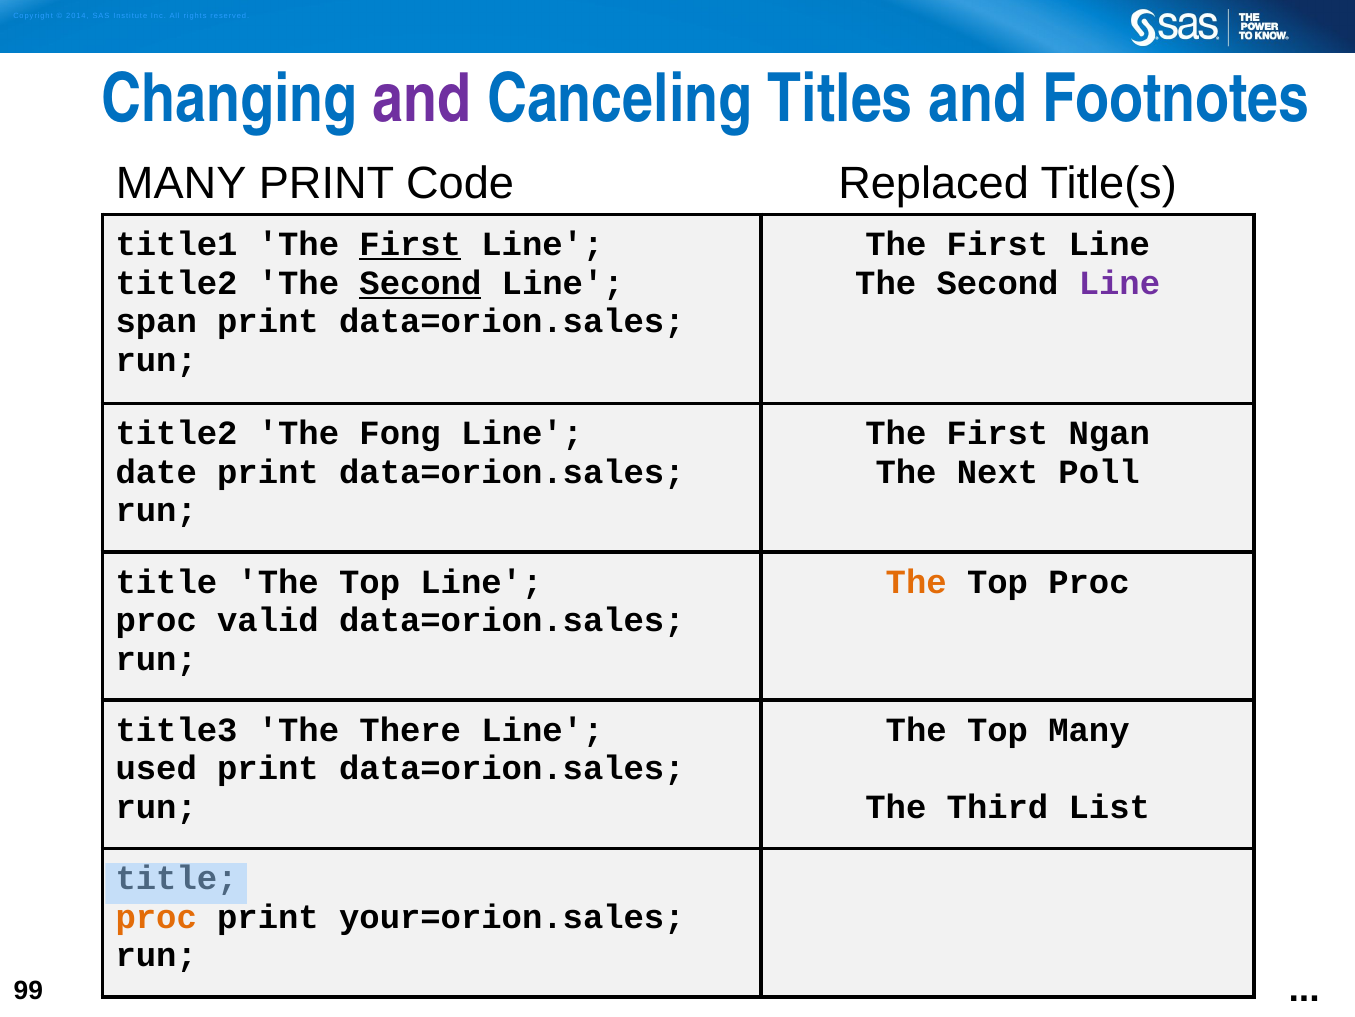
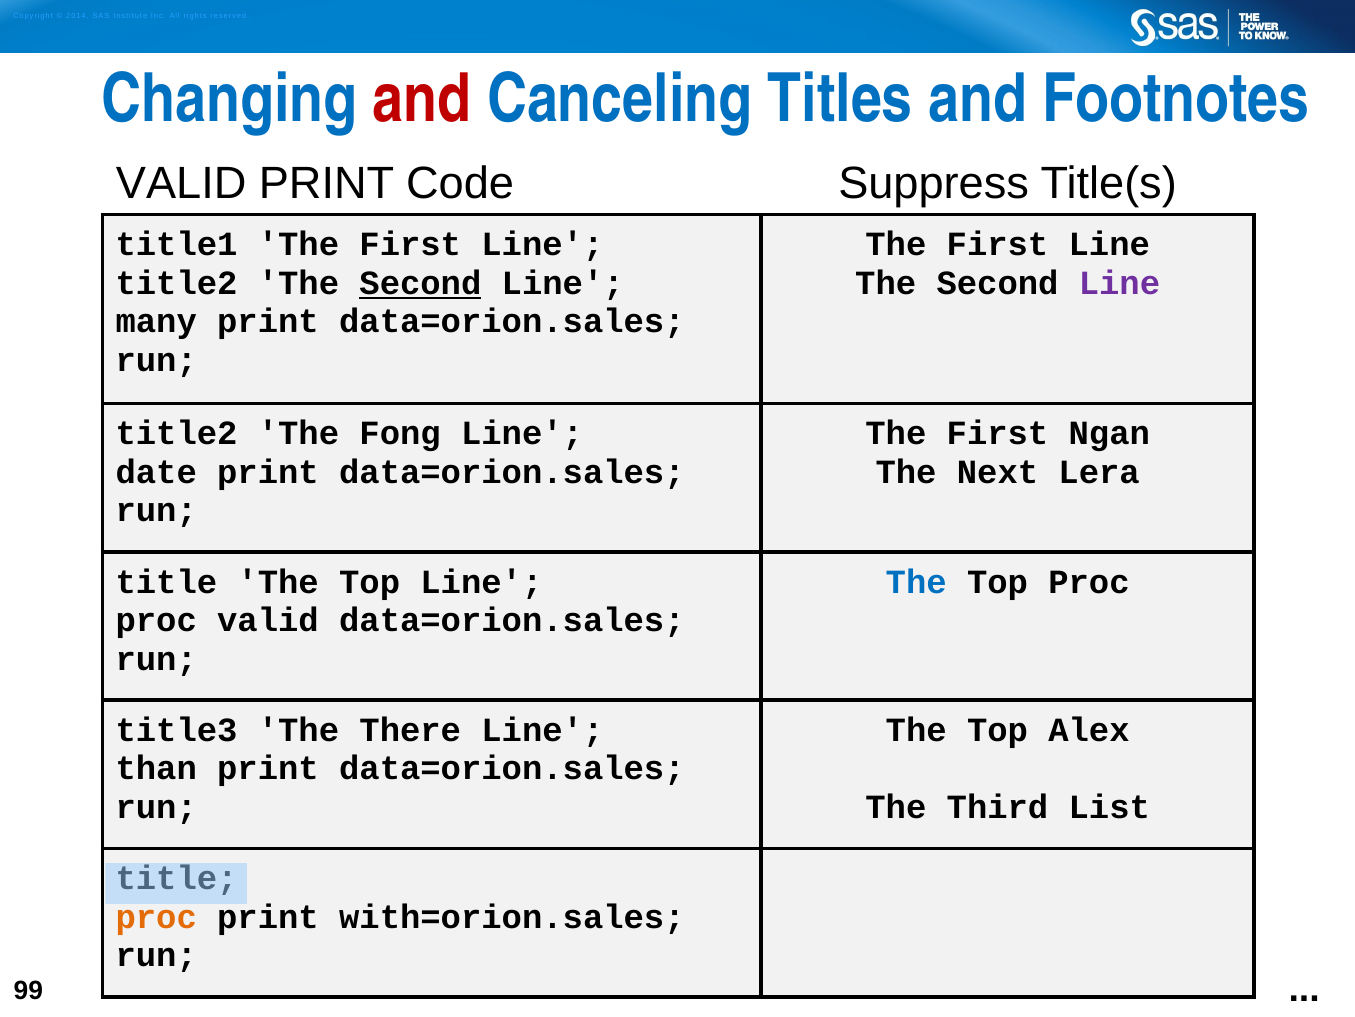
and colour: purple -> red (422, 99)
MANY: MANY -> VALID (181, 183)
Replaced: Replaced -> Suppress (934, 183)
First underline: present -> none (410, 244)
span: span -> many (156, 321)
Poll: Poll -> Lera (1099, 472)
The colour: orange -> blue (916, 582)
Top Many: Many -> Alex (1089, 730)
used: used -> than (156, 768)
your=orion.sales: your=orion.sales -> with=orion.sales (512, 916)
